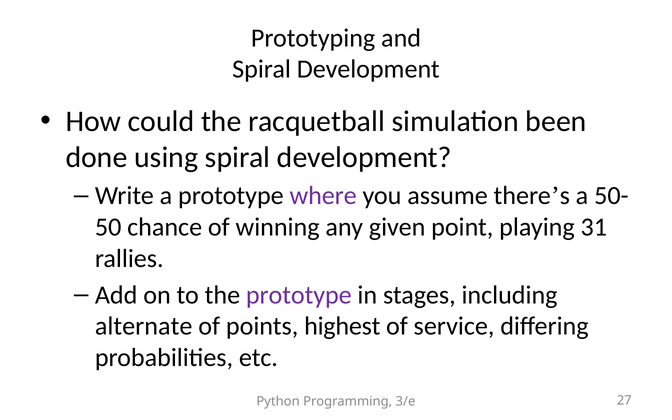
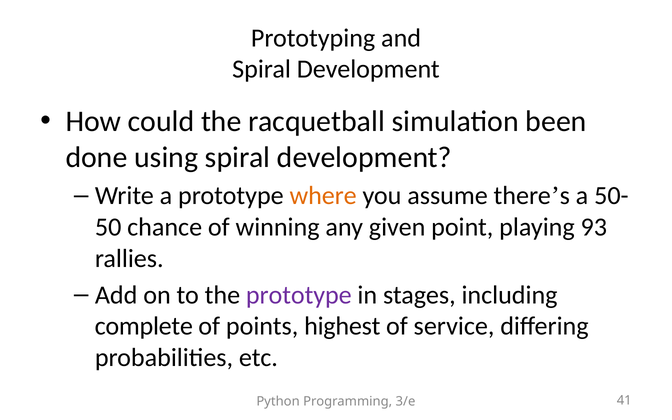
where colour: purple -> orange (323, 196)
31: 31 -> 93 (594, 227)
alternate: alternate -> complete (144, 326)
27: 27 -> 41 (624, 400)
